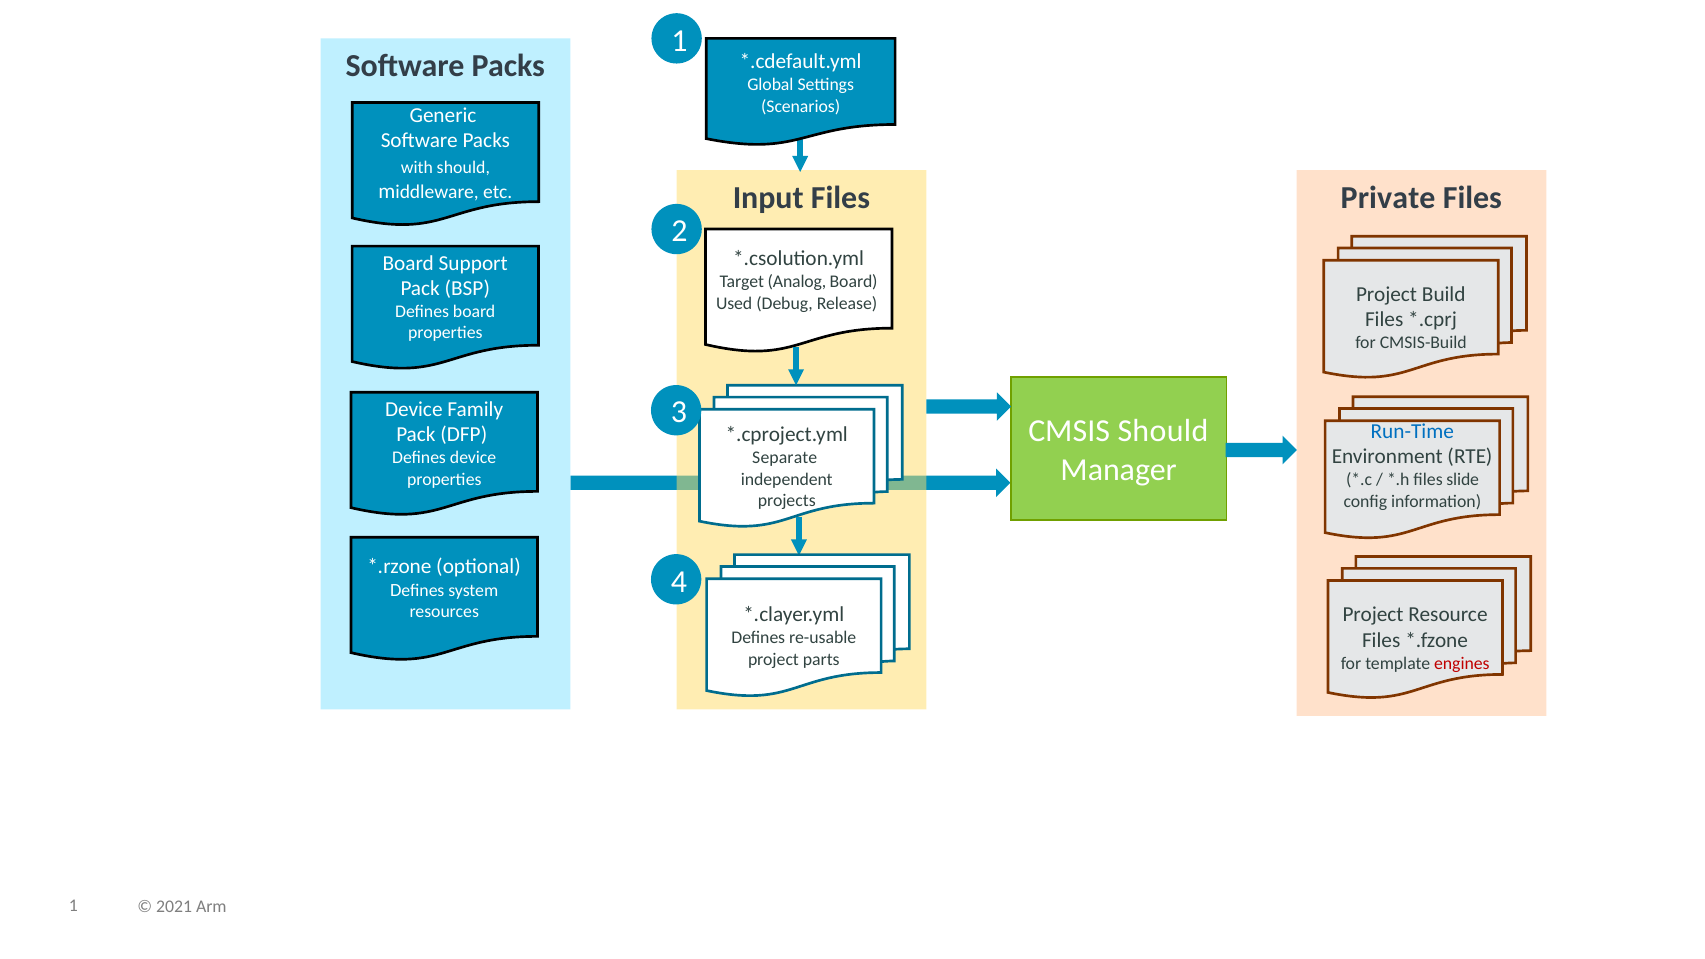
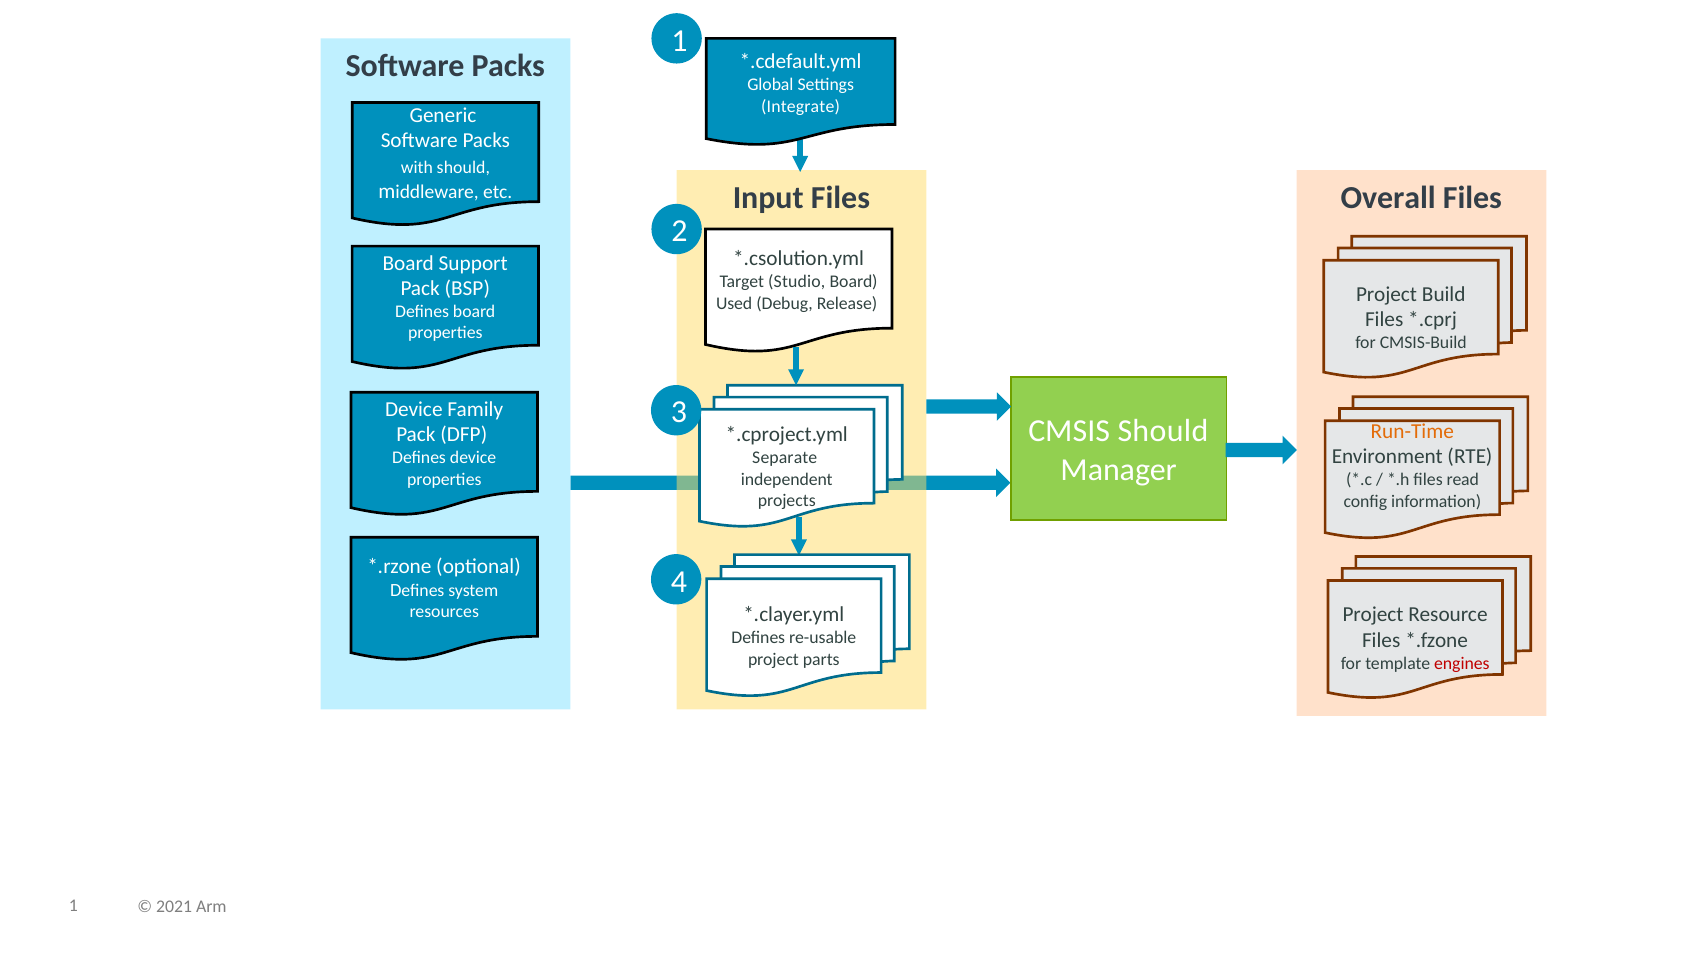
Scenarios: Scenarios -> Integrate (801, 106)
Private: Private -> Overall (1388, 198)
Analog: Analog -> Studio (797, 282)
Run-Time colour: blue -> orange (1412, 431)
slide: slide -> read (1463, 480)
